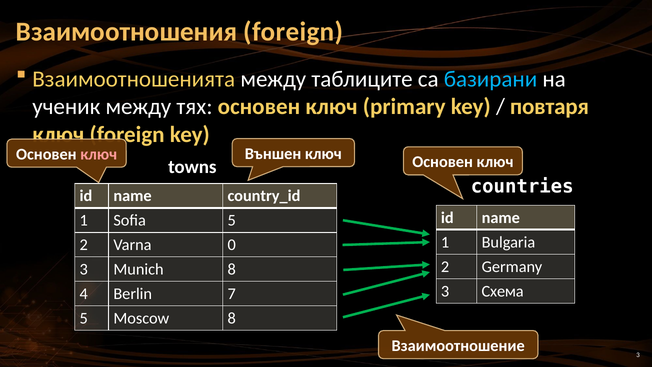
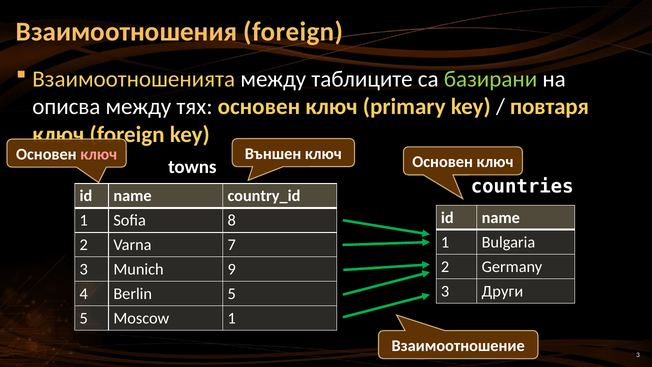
базирани colour: light blue -> light green (491, 79)
ученик: ученик -> описва (66, 107)
Sofia 5: 5 -> 8 (232, 220)
0: 0 -> 7 (232, 245)
Munich 8: 8 -> 9 (232, 269)
Схема: Схема -> Други (502, 291)
Berlin 7: 7 -> 5 (232, 294)
Moscow 8: 8 -> 1 (232, 318)
